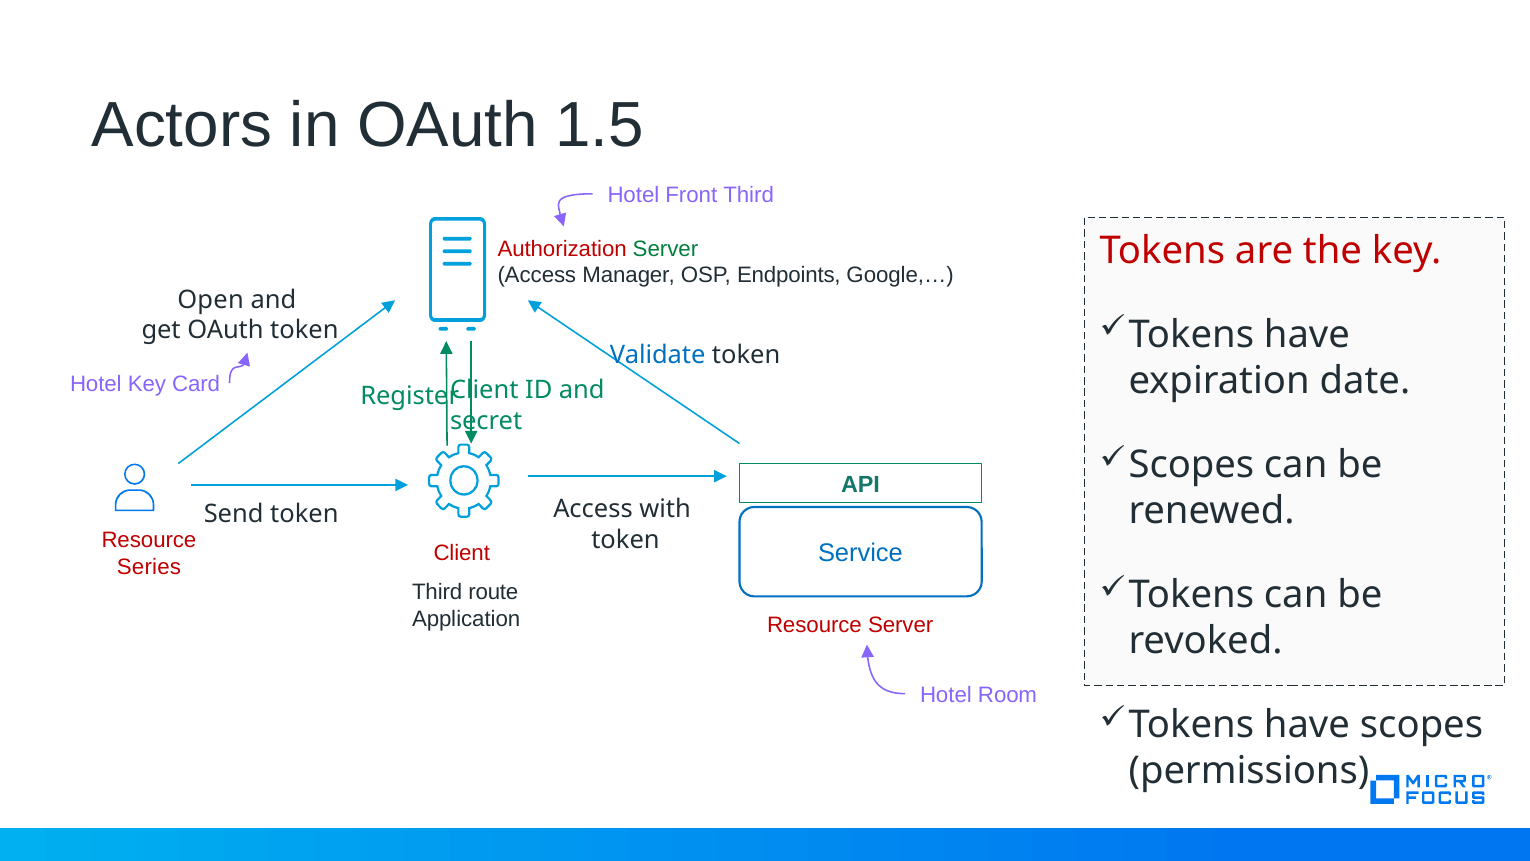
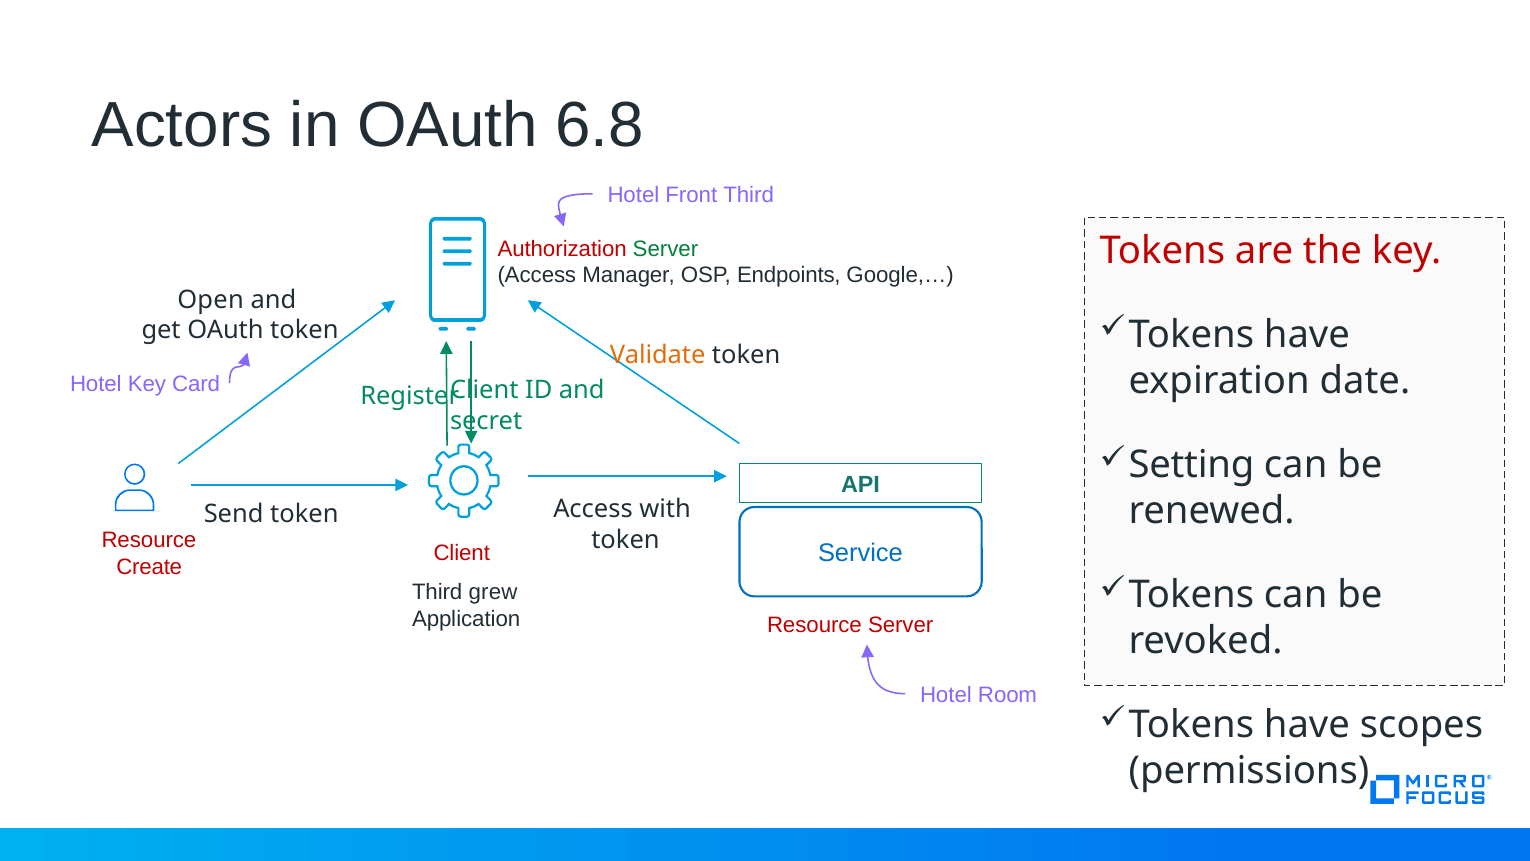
1.5: 1.5 -> 6.8 (600, 126)
Validate colour: blue -> orange (658, 355)
Scopes: Scopes -> Setting (1191, 465)
Series: Series -> Create (149, 567)
route: route -> grew (493, 592)
